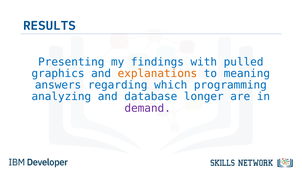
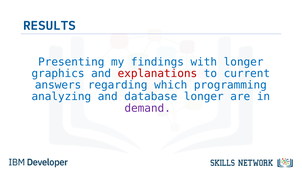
with pulled: pulled -> longer (244, 62)
explanations colour: orange -> red (157, 73)
meaning: meaning -> current (247, 73)
